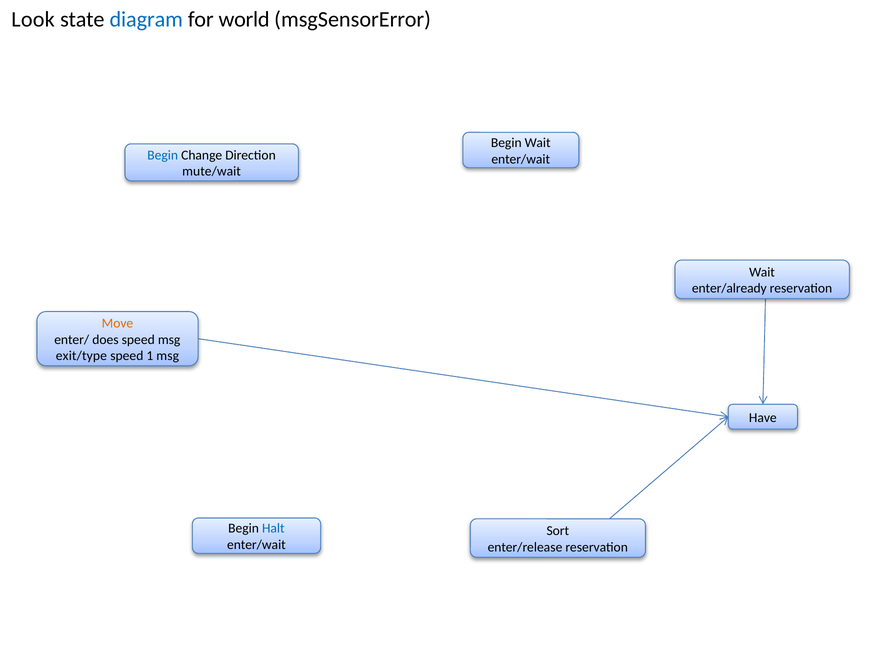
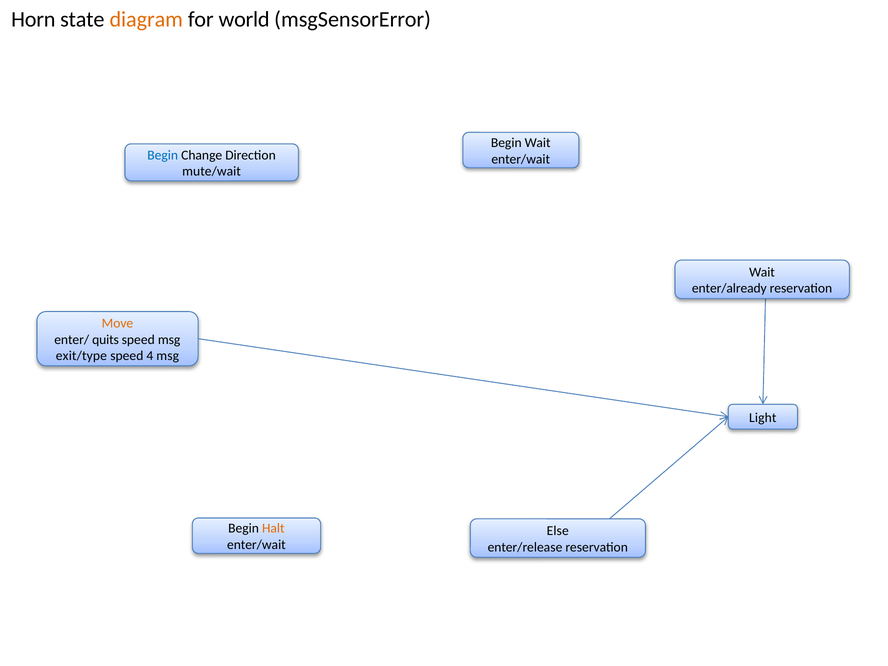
Look: Look -> Horn (33, 19)
diagram colour: blue -> orange (146, 19)
does: does -> quits (106, 340)
1: 1 -> 4 (150, 356)
Have: Have -> Light (763, 418)
Halt colour: blue -> orange (273, 528)
Sort: Sort -> Else (558, 531)
